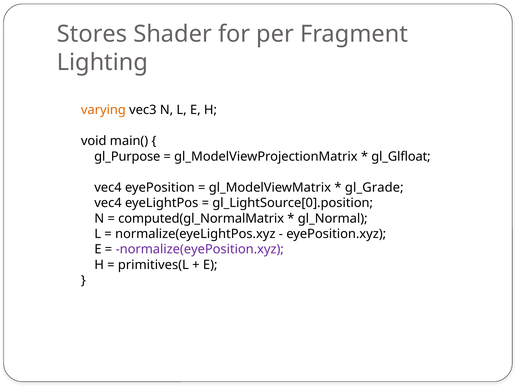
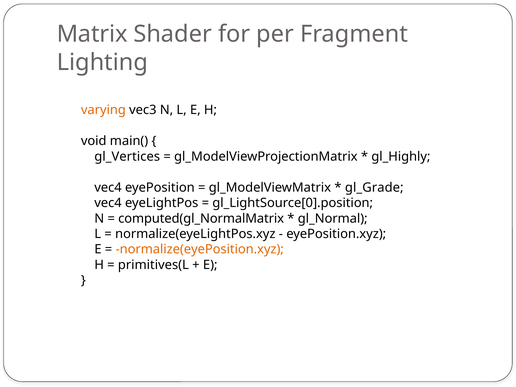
Stores: Stores -> Matrix (92, 34)
gl_Purpose: gl_Purpose -> gl_Vertices (127, 156)
gl_Glfloat: gl_Glfloat -> gl_Highly (401, 156)
normalize(eyePosition.xyz colour: purple -> orange (200, 249)
